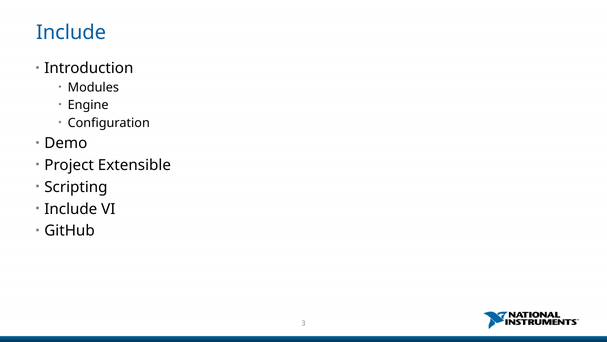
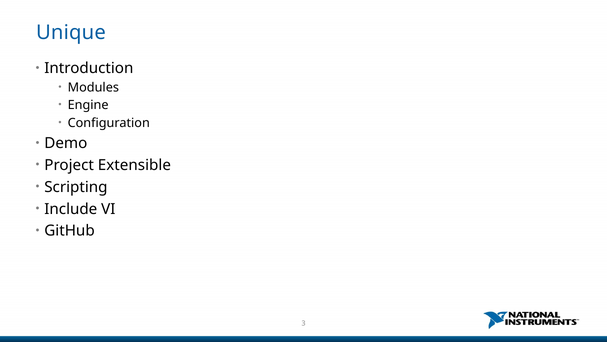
Include: Include -> Unique (71, 33)
